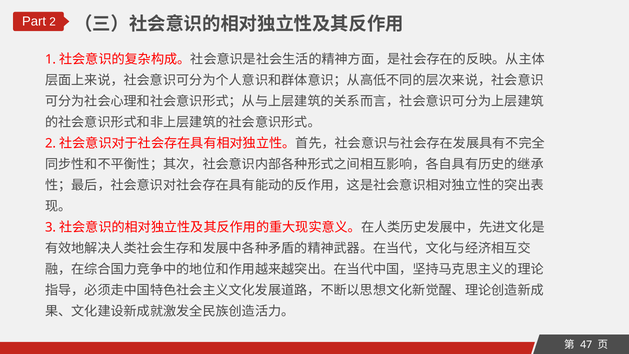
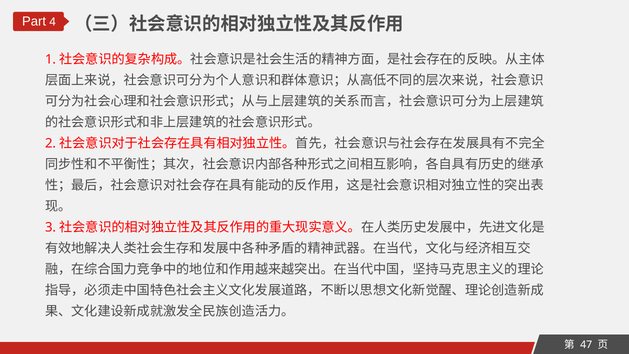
Part 2: 2 -> 4 (53, 22)
